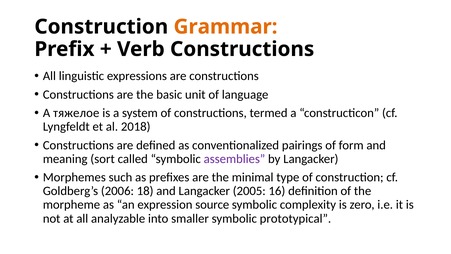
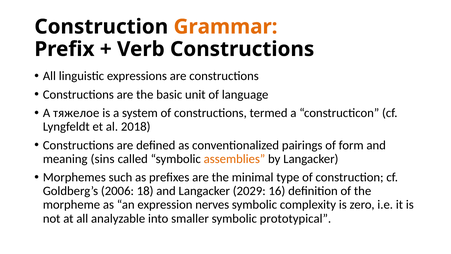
sort: sort -> sins (103, 159)
assemblies colour: purple -> orange (234, 159)
2005: 2005 -> 2029 (249, 191)
source: source -> nerves (212, 205)
